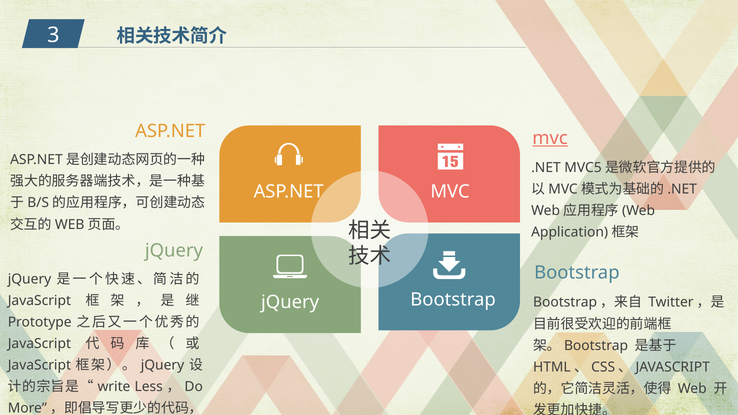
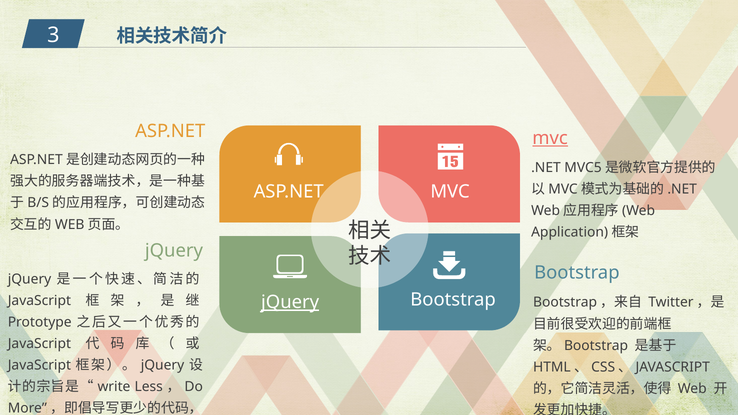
jQuery underline: none -> present (290, 302)
